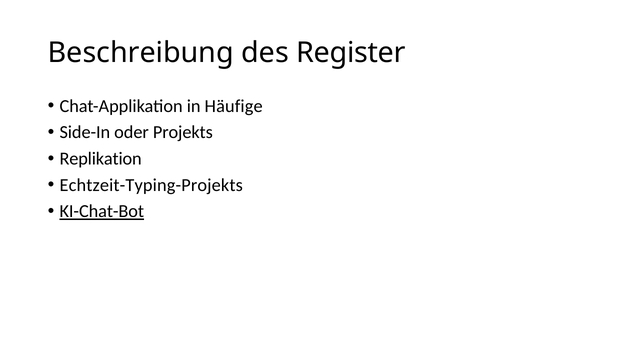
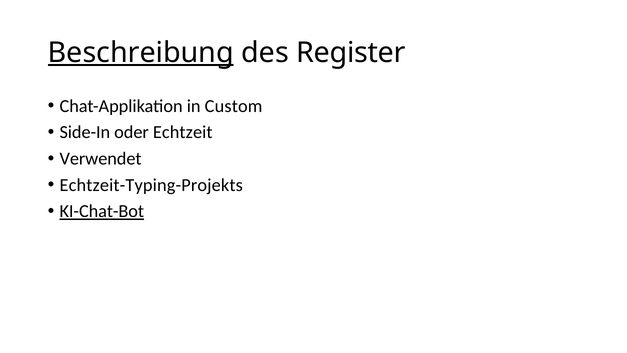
Beschreibung underline: none -> present (141, 53)
Häufige: Häufige -> Custom (234, 106)
Projekts: Projekts -> Echtzeit (183, 132)
Replikation: Replikation -> Verwendet (101, 159)
